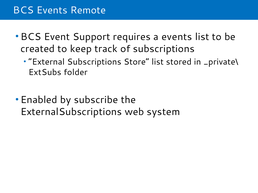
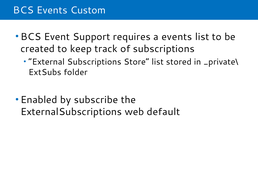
Remote: Remote -> Custom (88, 10)
system: system -> default (163, 112)
